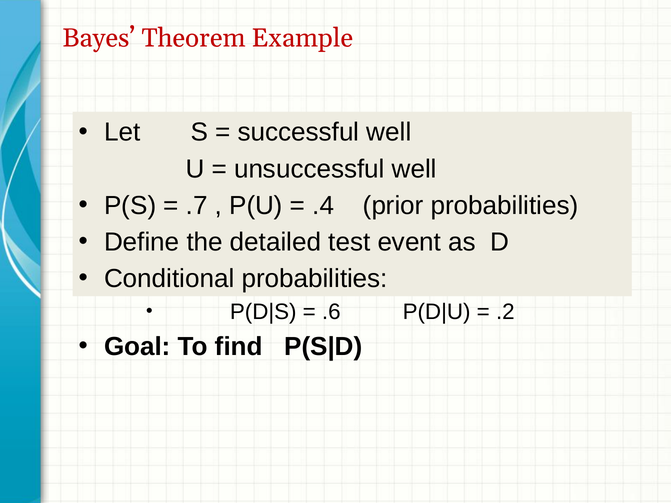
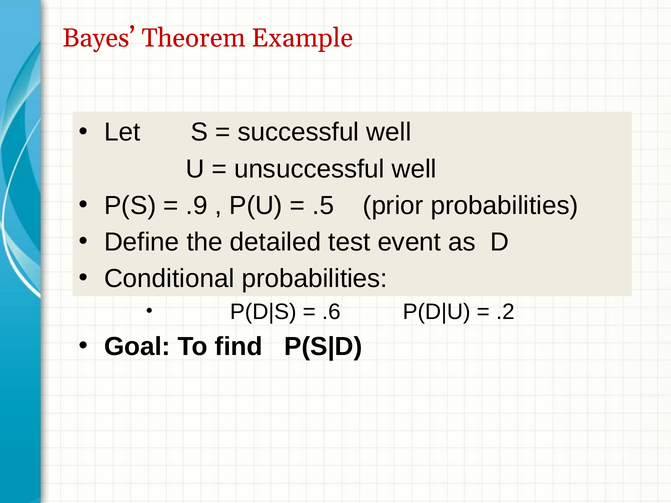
.7: .7 -> .9 (197, 206)
.4: .4 -> .5 (323, 206)
